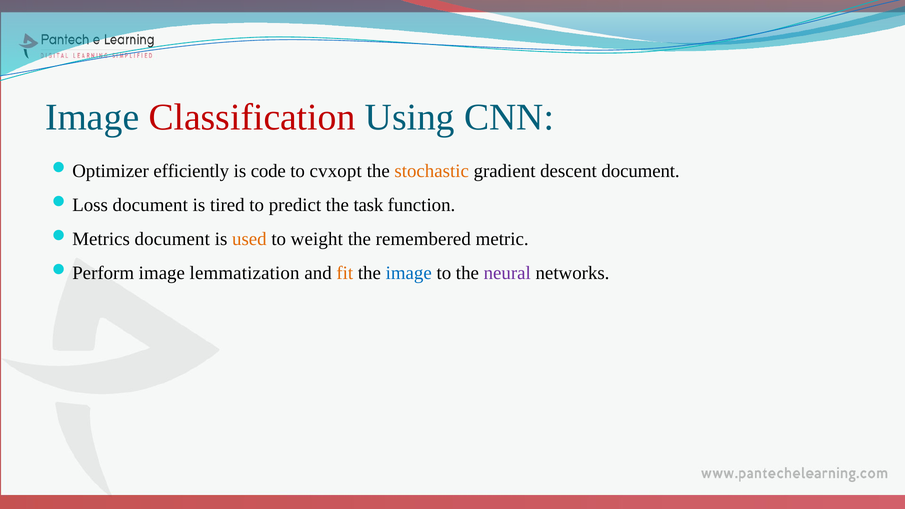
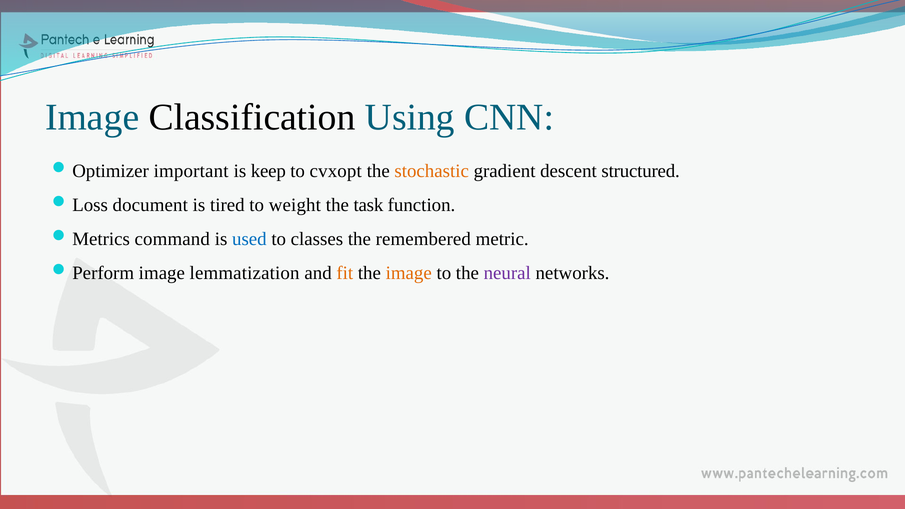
Classification colour: red -> black (252, 117)
efficiently: efficiently -> important (191, 171)
code: code -> keep (268, 171)
descent document: document -> structured (641, 171)
predict: predict -> weight (295, 205)
document: document -> command (172, 239)
used colour: orange -> blue (249, 239)
weight: weight -> classes (317, 239)
image colour: blue -> orange (409, 273)
